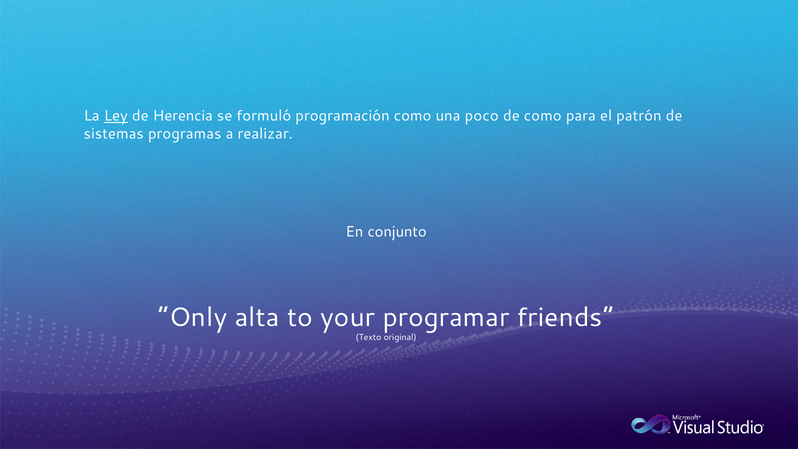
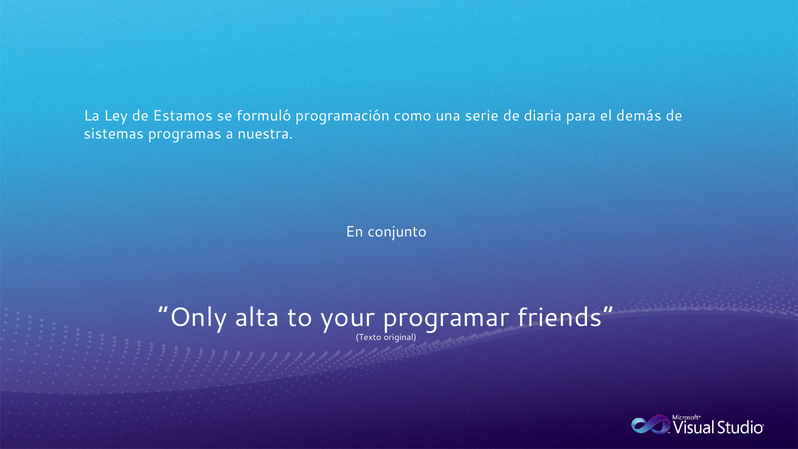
Ley underline: present -> none (116, 116)
Herencia: Herencia -> Estamos (183, 116)
poco: poco -> serie (482, 116)
de como: como -> diaria (543, 116)
patrón: patrón -> demás (639, 116)
realizar: realizar -> nuestra (265, 134)
